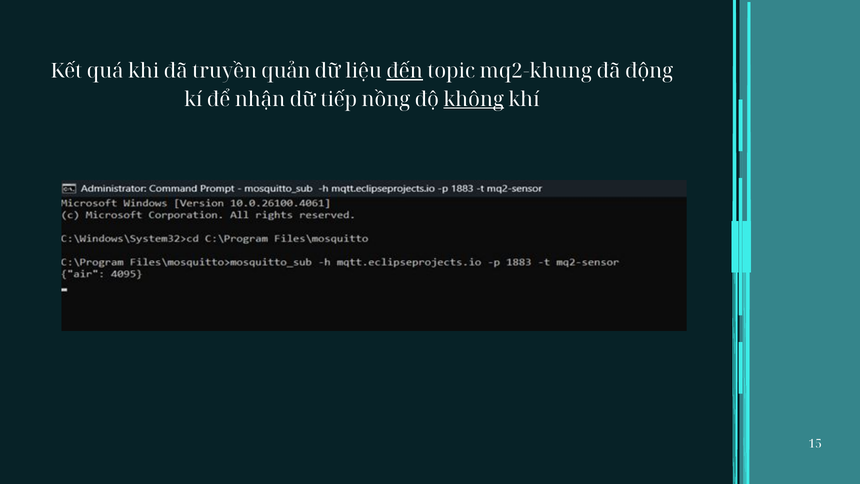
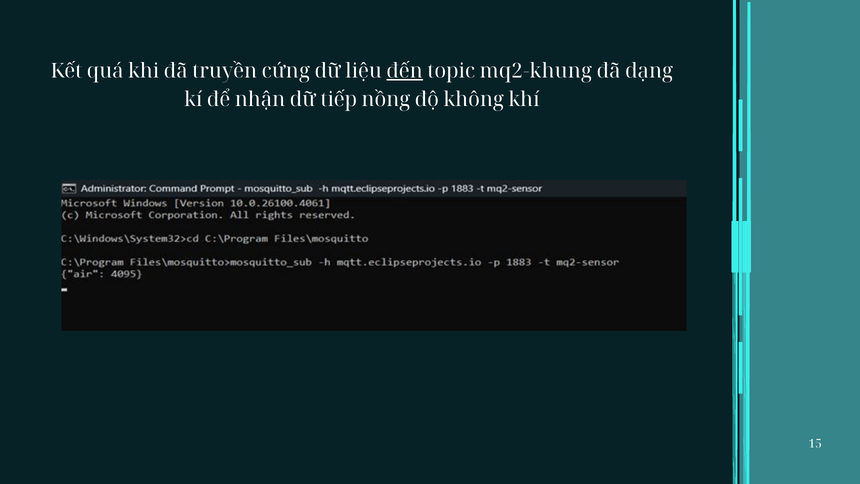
quản: quản -> cứng (286, 71)
động: động -> dạng (649, 71)
không underline: present -> none (474, 99)
